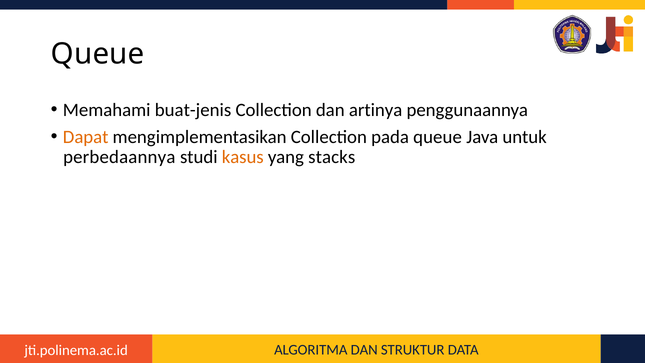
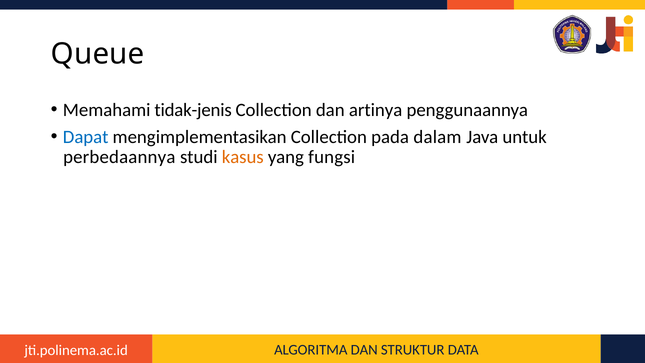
buat-jenis: buat-jenis -> tidak-jenis (193, 110)
Dapat colour: orange -> blue (86, 137)
pada queue: queue -> dalam (437, 137)
stacks: stacks -> fungsi (332, 157)
